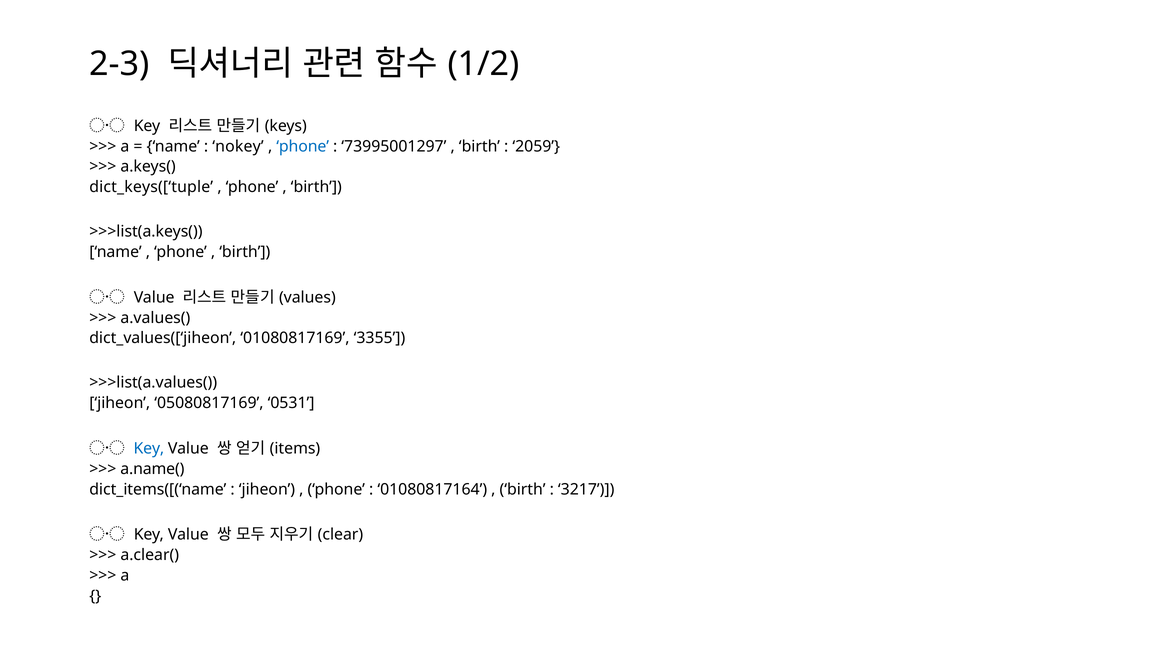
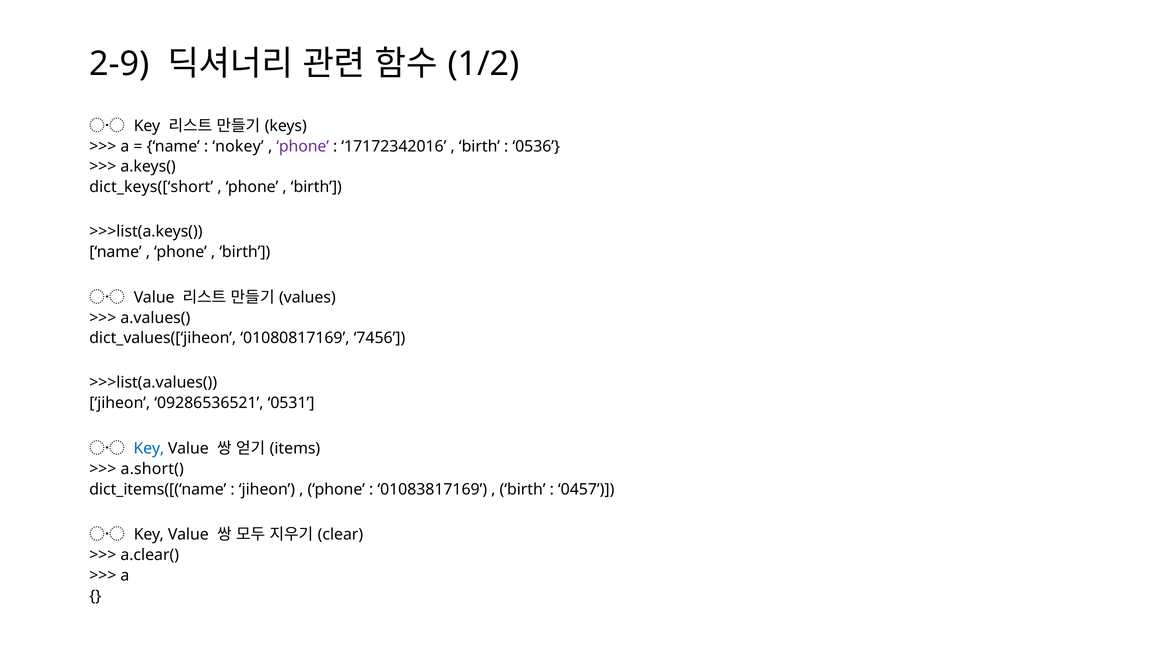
2-3: 2-3 -> 2-9 (119, 64)
phone colour: blue -> purple (303, 146)
73995001297: 73995001297 -> 17172342016 (394, 146)
2059: 2059 -> 0536 (536, 146)
dict_keys([‘tuple: dict_keys([‘tuple -> dict_keys([‘short (151, 187)
3355: 3355 -> 7456 (379, 338)
05080817169: 05080817169 -> 09286536521 (209, 403)
a.name(: a.name( -> a.short( (152, 469)
01080817164: 01080817164 -> 01083817169 (432, 489)
3217: 3217 -> 0457 (586, 489)
